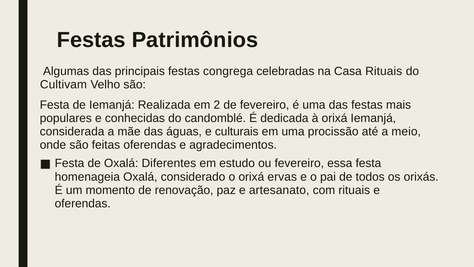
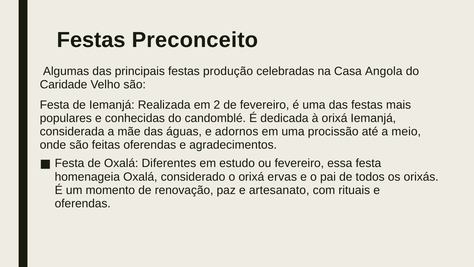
Patrimônios: Patrimônios -> Preconceito (195, 40)
congrega: congrega -> produção (228, 71)
Casa Rituais: Rituais -> Angola (384, 71)
Cultivam: Cultivam -> Caridade (64, 84)
culturais: culturais -> adornos (237, 131)
